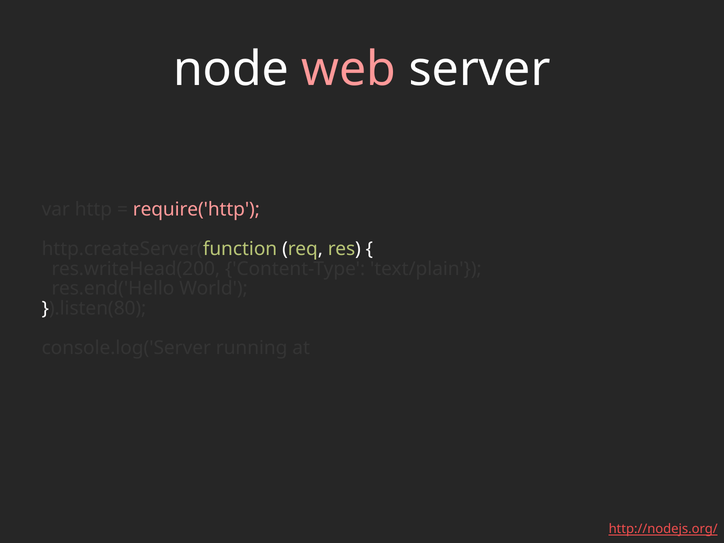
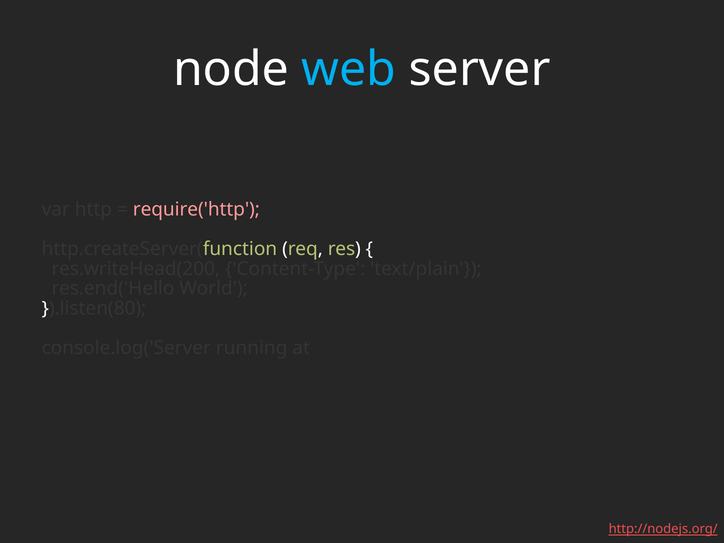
web colour: pink -> light blue (349, 70)
